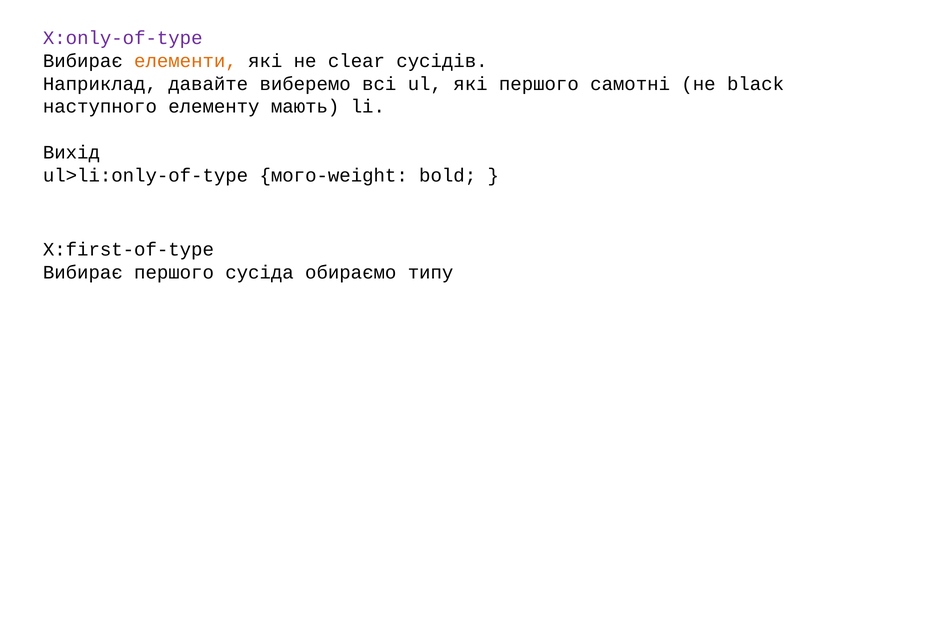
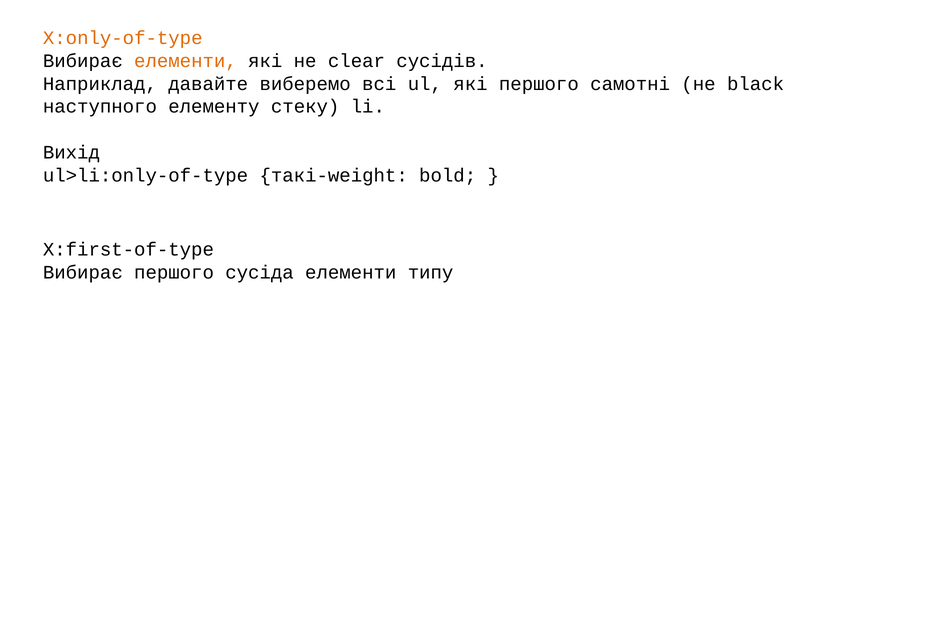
X:only-of-type colour: purple -> orange (123, 38)
мають: мають -> стеку (305, 107)
мого-weight: мого-weight -> такі-weight (334, 175)
сусіда обираємо: обираємо -> елементи (351, 272)
